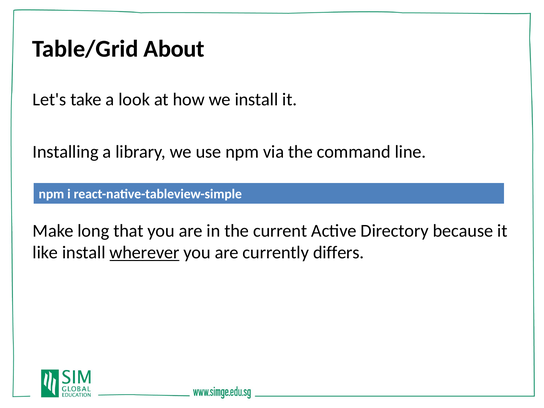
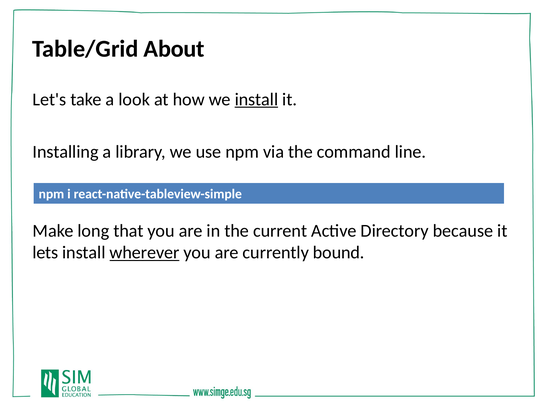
install underline: none -> present (256, 99)
like: like -> lets (45, 253)
differs: differs -> bound (339, 253)
